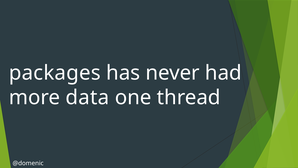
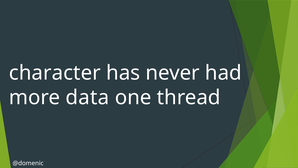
packages: packages -> character (55, 73)
